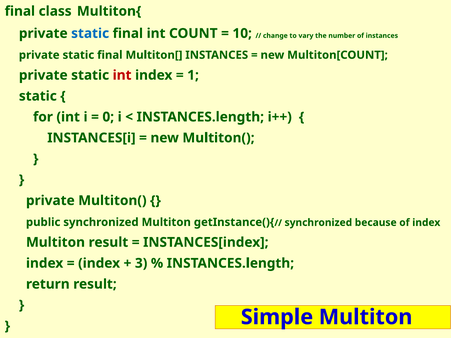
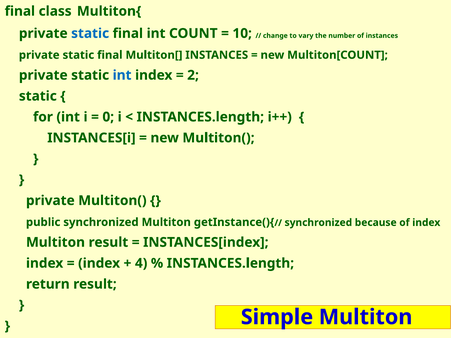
int colour: red -> blue (122, 75)
1: 1 -> 2 (193, 75)
3: 3 -> 4 (141, 263)
